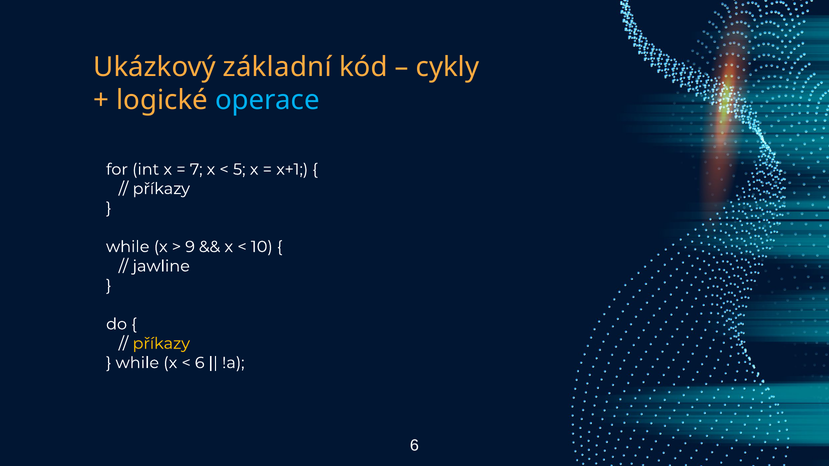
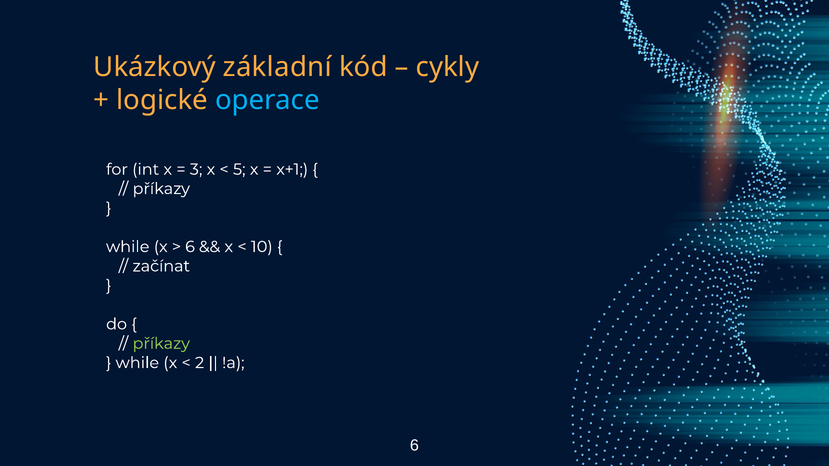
7: 7 -> 3 (196, 170)
9: 9 -> 6 (190, 247)
jawline: jawline -> začínat (161, 266)
příkazy colour: yellow -> light green (161, 344)
6: 6 -> 2 (200, 363)
